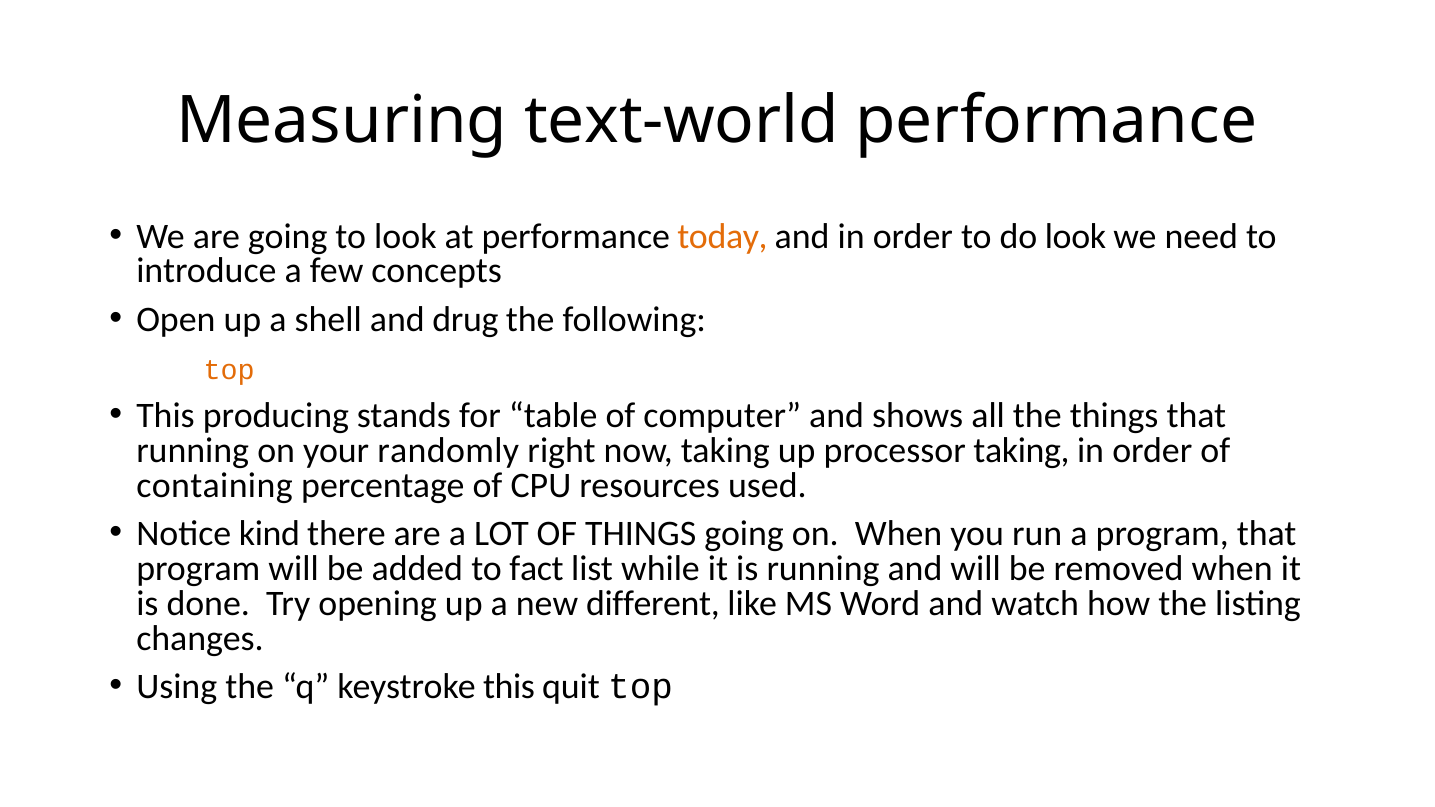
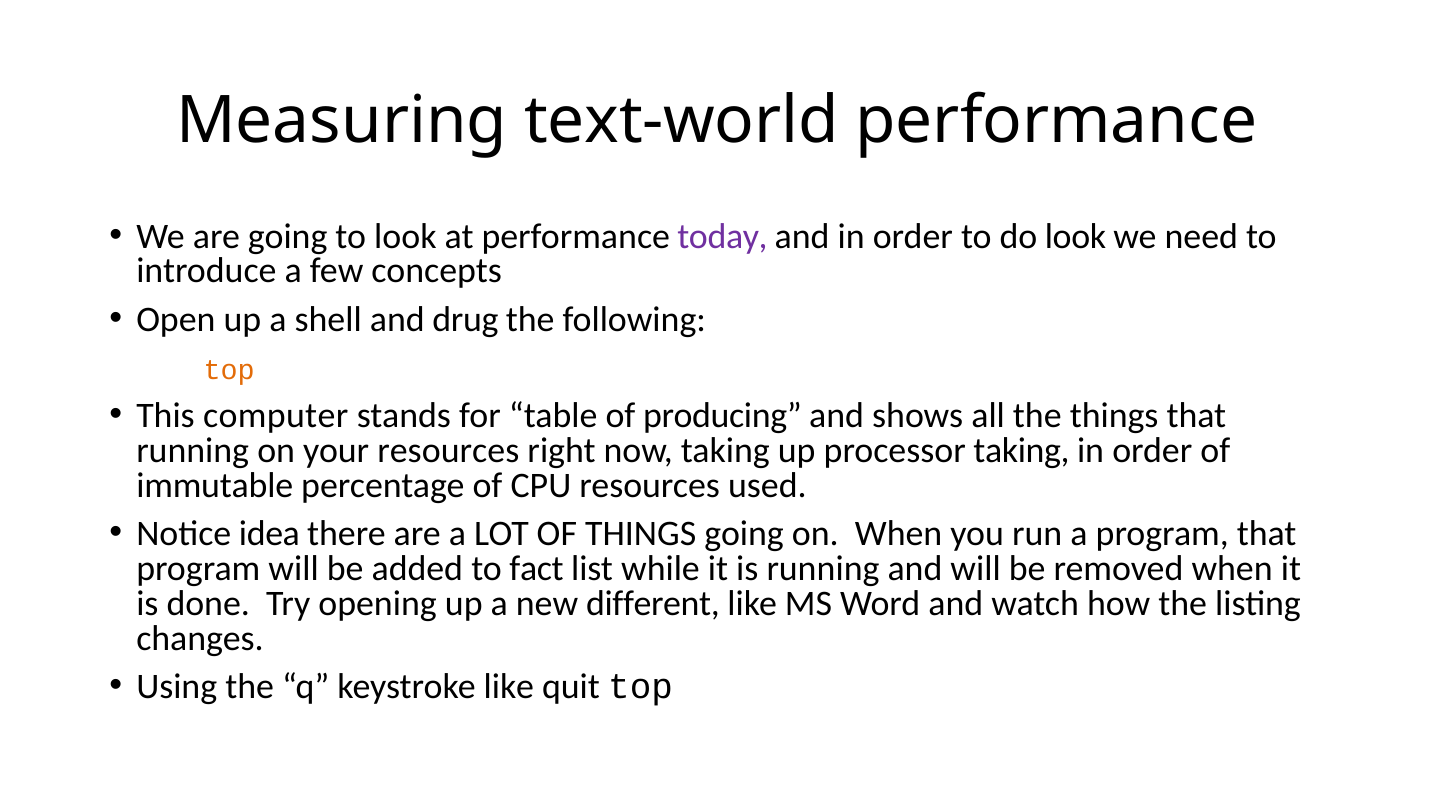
today colour: orange -> purple (722, 236)
producing: producing -> computer (276, 416)
computer: computer -> producing (722, 416)
your randomly: randomly -> resources (448, 451)
containing: containing -> immutable (215, 486)
kind: kind -> idea (269, 534)
keystroke this: this -> like (509, 687)
